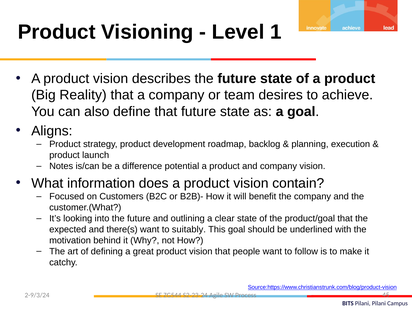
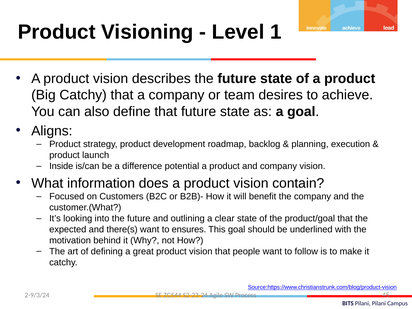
Big Reality: Reality -> Catchy (83, 95)
Notes: Notes -> Inside (61, 166)
suitably: suitably -> ensures (189, 230)
